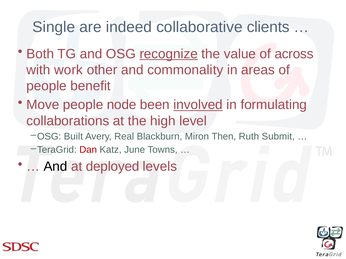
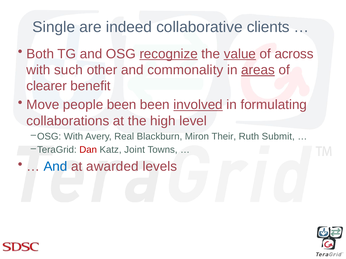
value underline: none -> present (240, 54)
work: work -> such (68, 70)
areas underline: none -> present (258, 70)
people: people -> clearer (47, 86)
people node: node -> been (122, 105)
OSG Built: Built -> With (73, 137)
Then: Then -> Their (224, 137)
June: June -> Joint (135, 150)
And colour: black -> blue (55, 167)
deployed: deployed -> awarded (112, 167)
